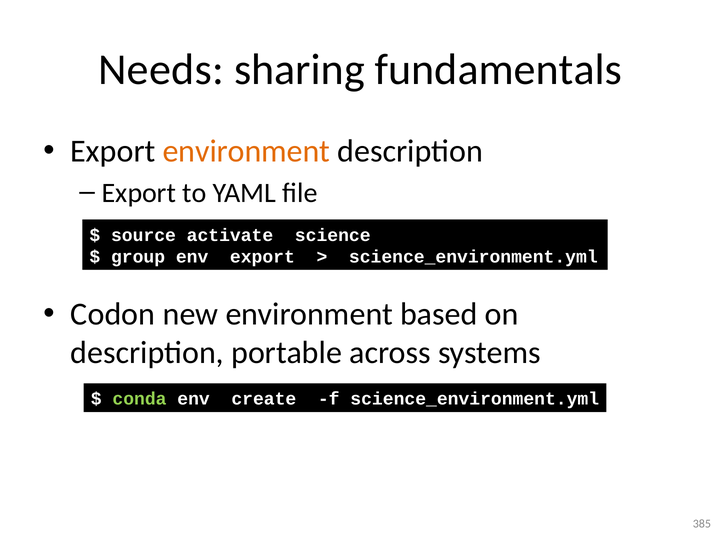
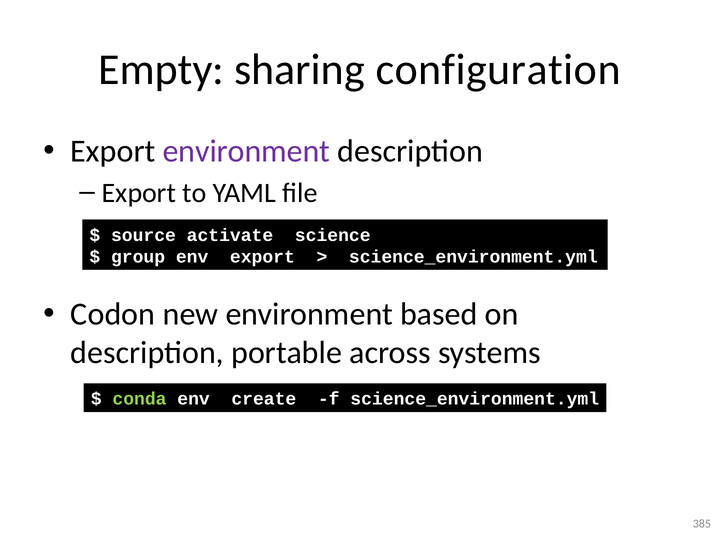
Needs: Needs -> Empty (161, 70)
fundamentals: fundamentals -> configuration (498, 70)
environment colour: orange -> purple (246, 151)
